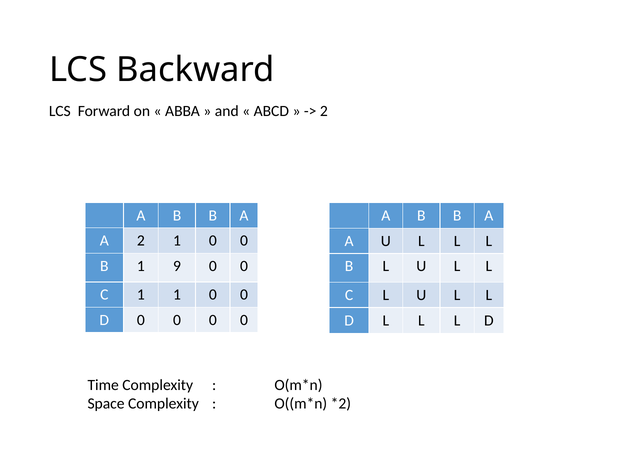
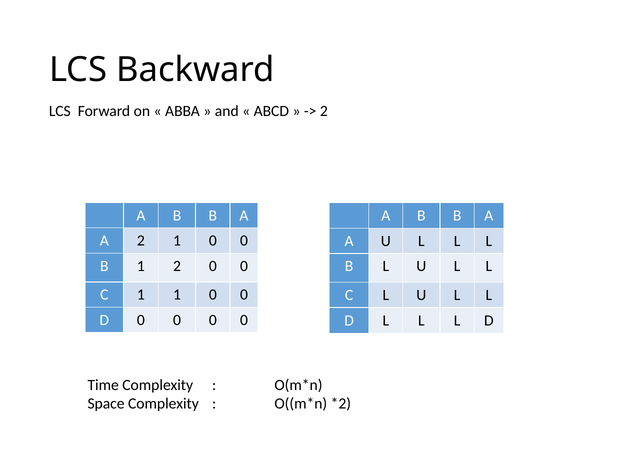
1 9: 9 -> 2 (177, 266)
